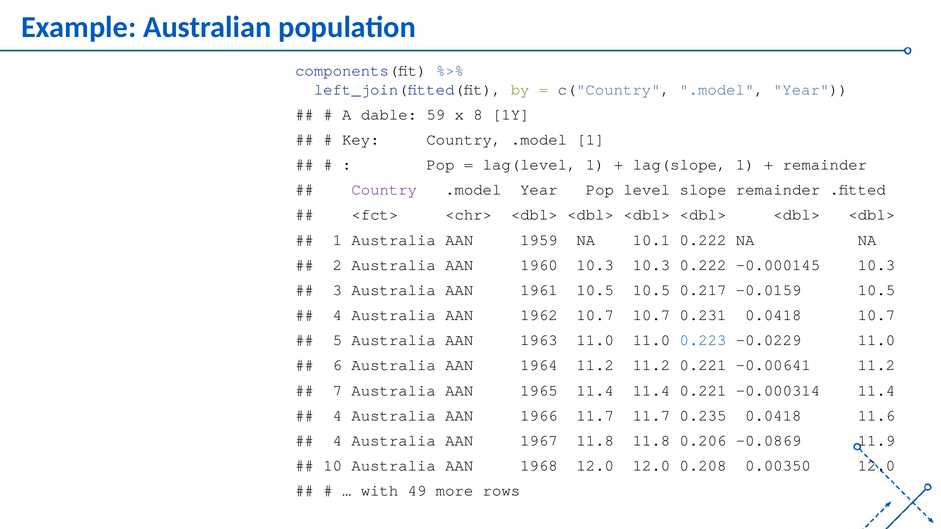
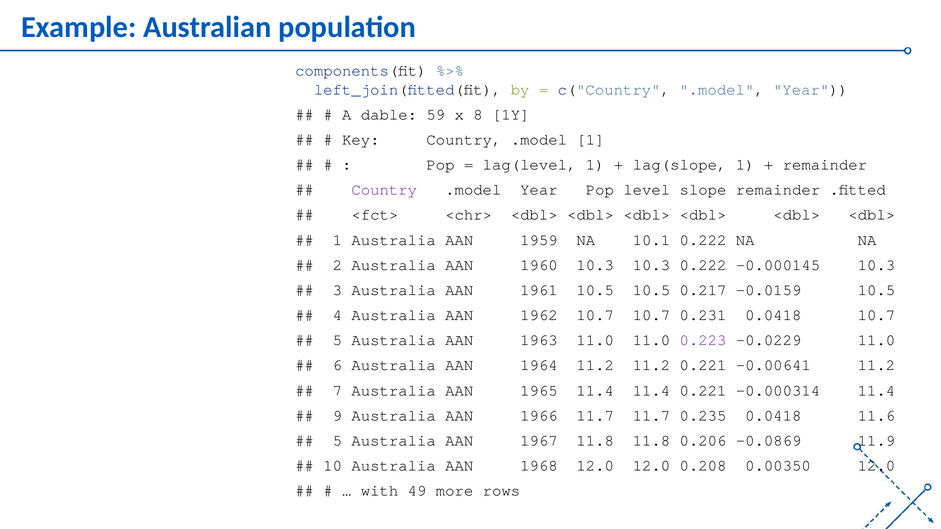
0.223 colour: blue -> purple (703, 340)
4: 4 -> 9 (337, 416)
4: 4 -> 5 (337, 441)
